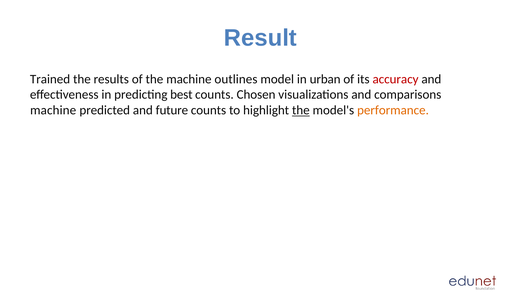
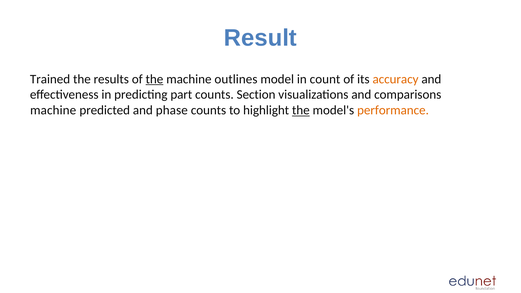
the underline: none -> present (154, 79)
urban: urban -> count (325, 79)
accuracy colour: red -> orange (396, 79)
best: best -> part (181, 95)
Chosen: Chosen -> Section (256, 95)
future: future -> phase (172, 110)
